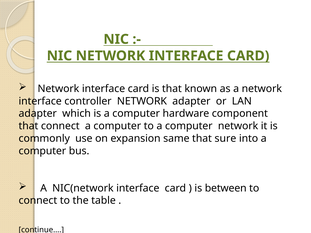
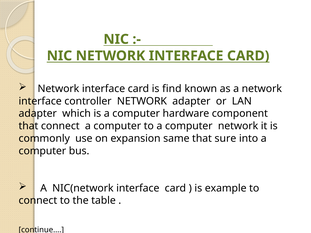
is that: that -> find (172, 89)
between: between -> example (226, 188)
